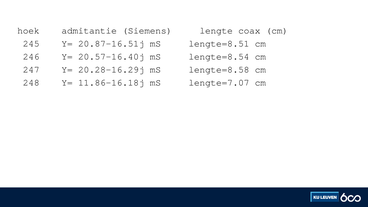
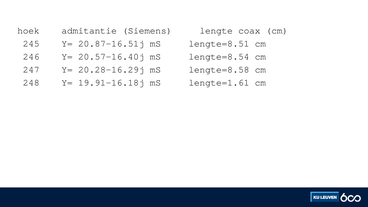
11.86-16.18j: 11.86-16.18j -> 19.91-16.18j (111, 83)
lengte=7.07: lengte=7.07 -> lengte=1.61 (219, 83)
